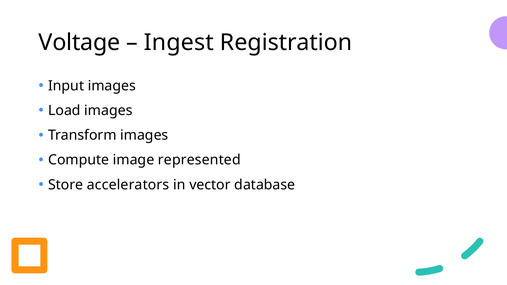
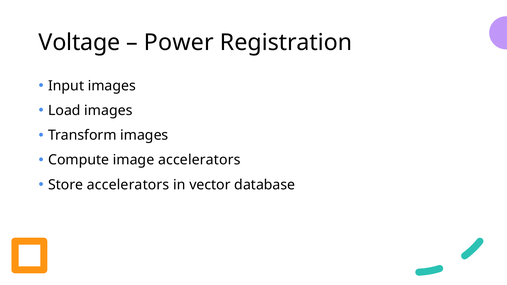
Ingest: Ingest -> Power (179, 43)
image represented: represented -> accelerators (199, 160)
